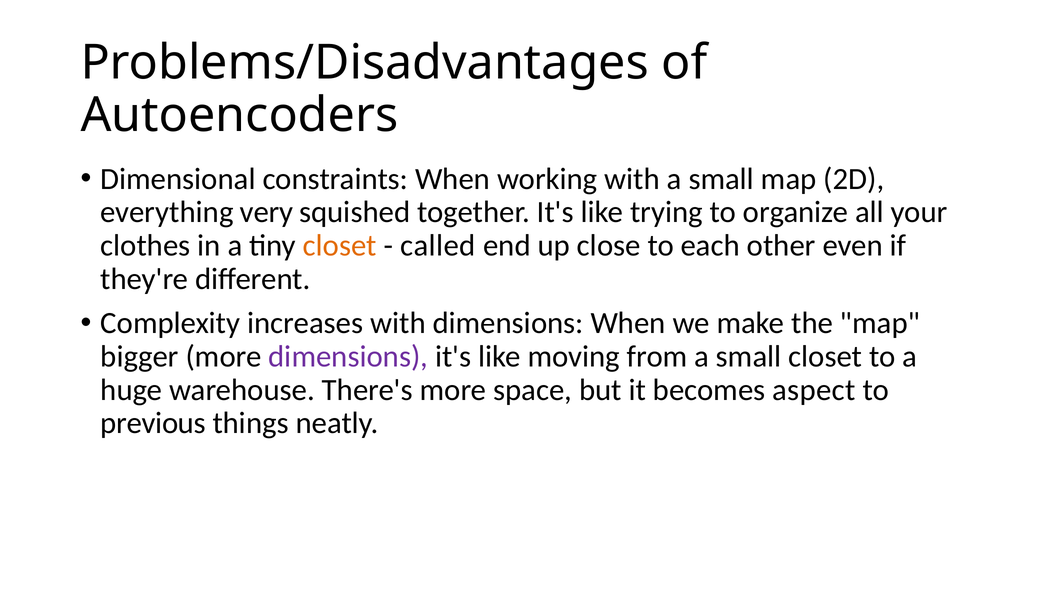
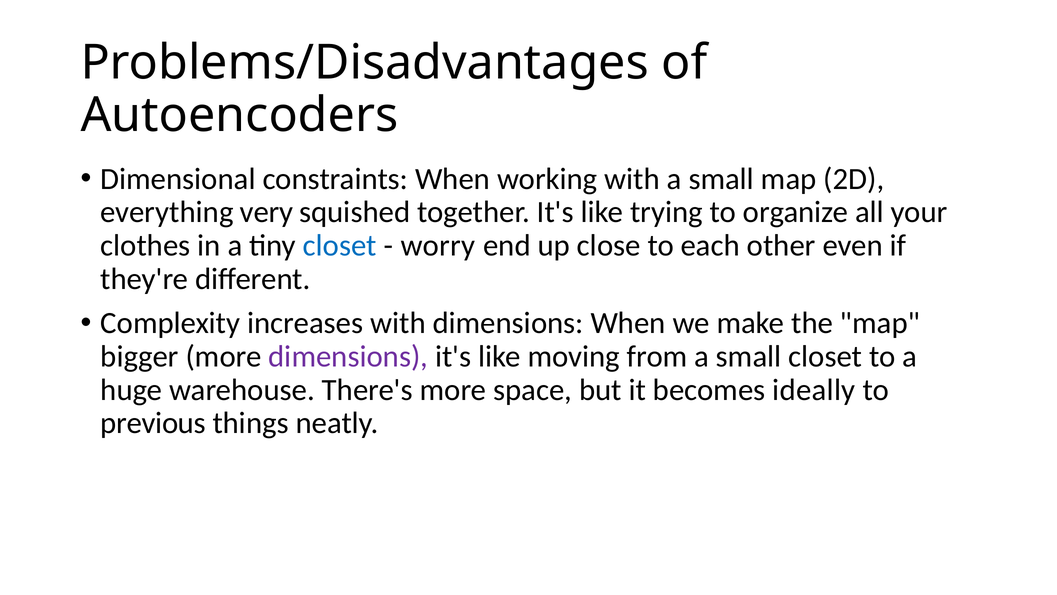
closet colour: orange -> blue (340, 245)
called: called -> worry (438, 245)
aspect: aspect -> ideally (814, 390)
